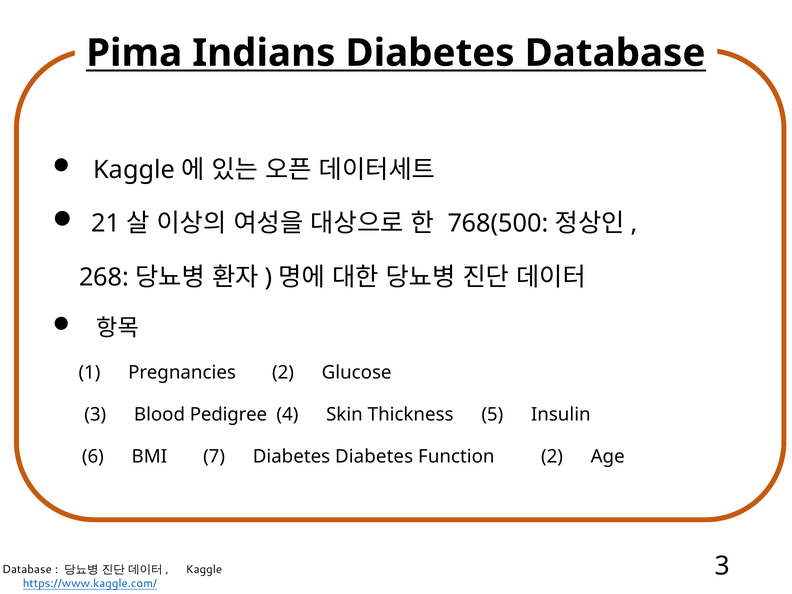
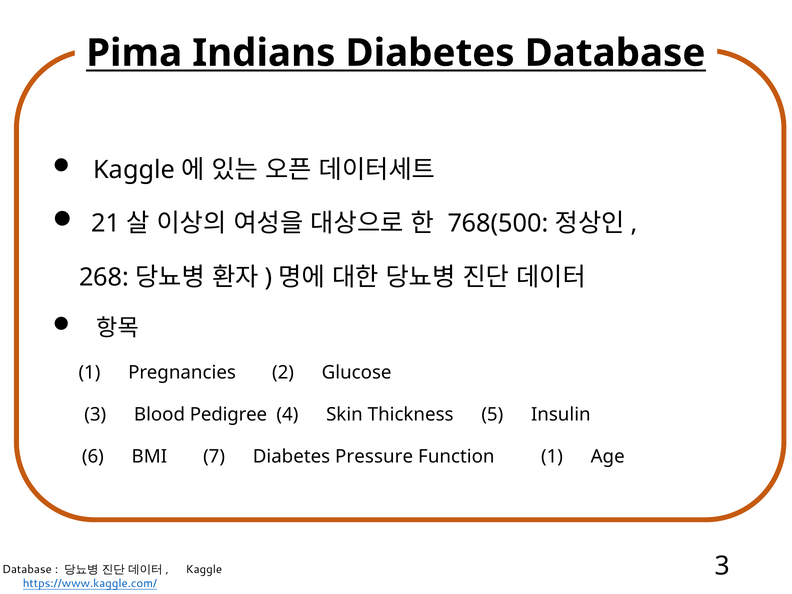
Diabetes Diabetes: Diabetes -> Pressure (374, 456)
Function 2: 2 -> 1 (552, 456)
